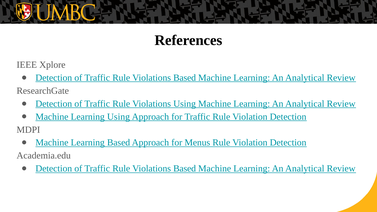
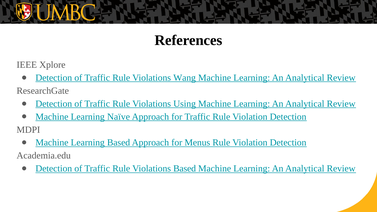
Based: Based -> Wang (185, 78)
Learning Using: Using -> Naïve (119, 117)
